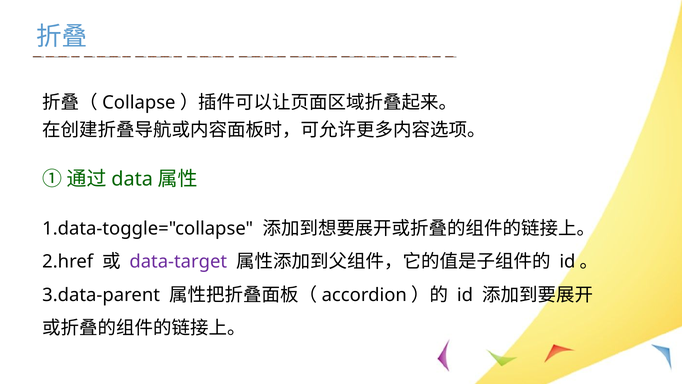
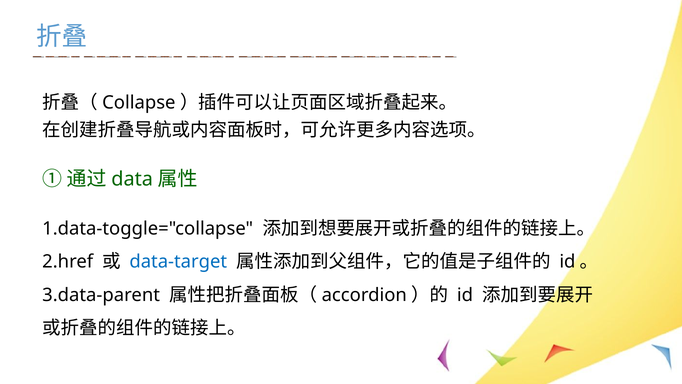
data-target colour: purple -> blue (178, 262)
